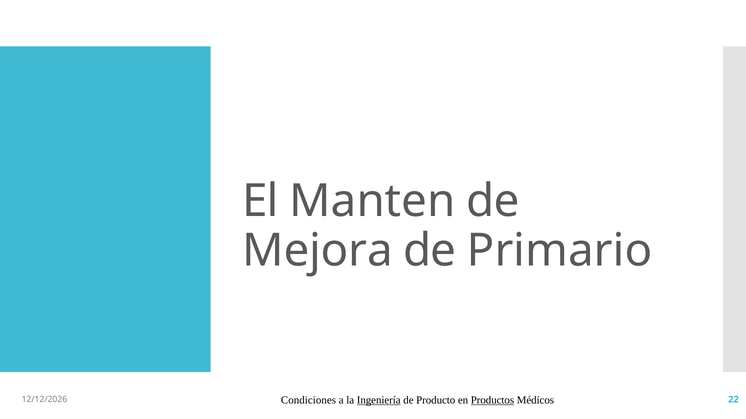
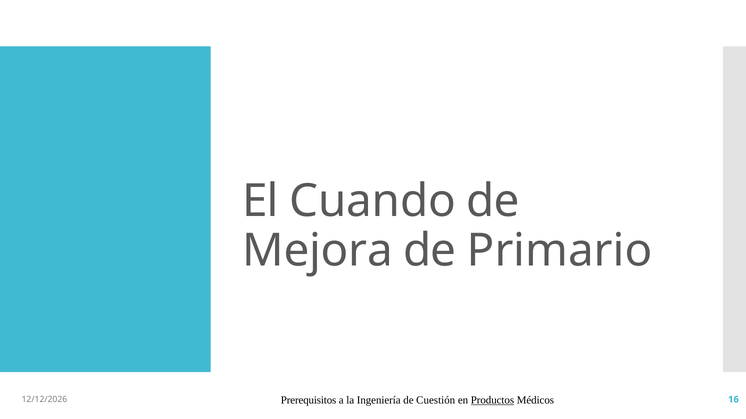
Manten: Manten -> Cuando (373, 201)
Condiciones: Condiciones -> Prerequisitos (309, 401)
Ingeniería underline: present -> none (379, 401)
Producto: Producto -> Cuestión (436, 401)
22: 22 -> 16 (733, 400)
